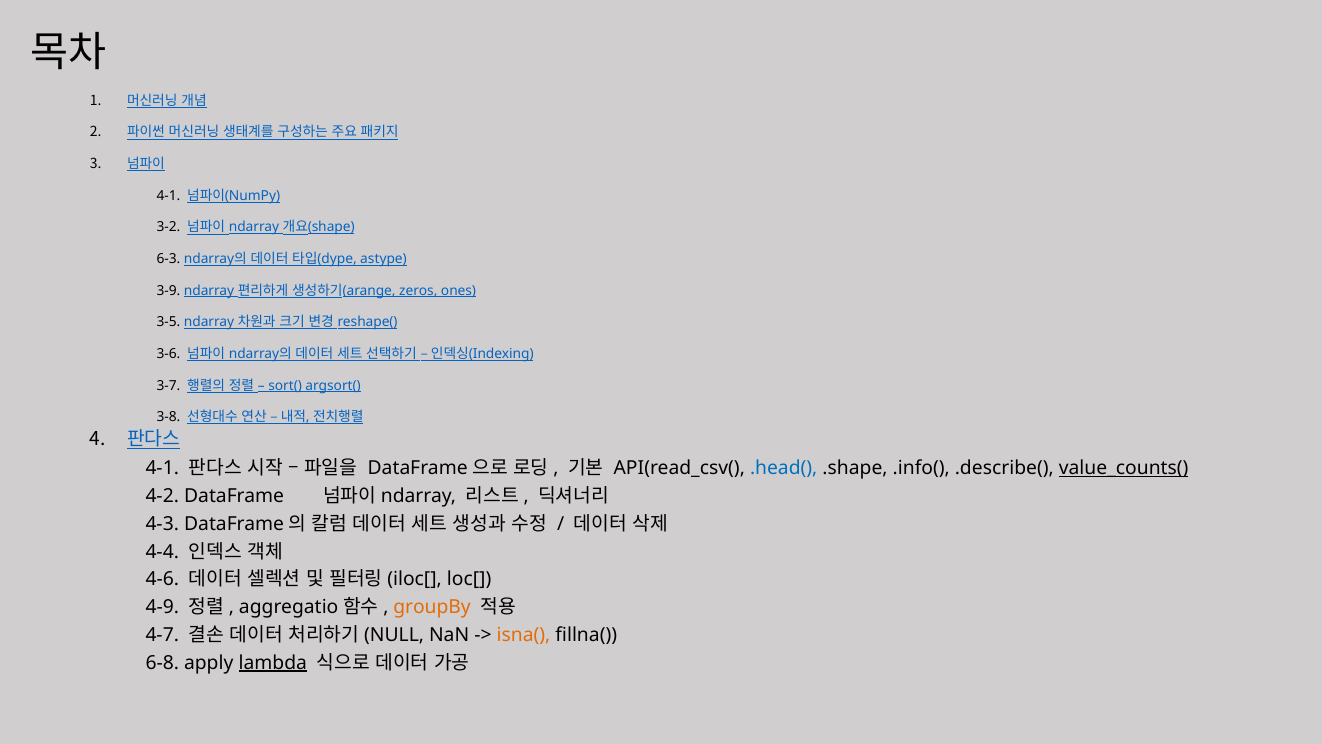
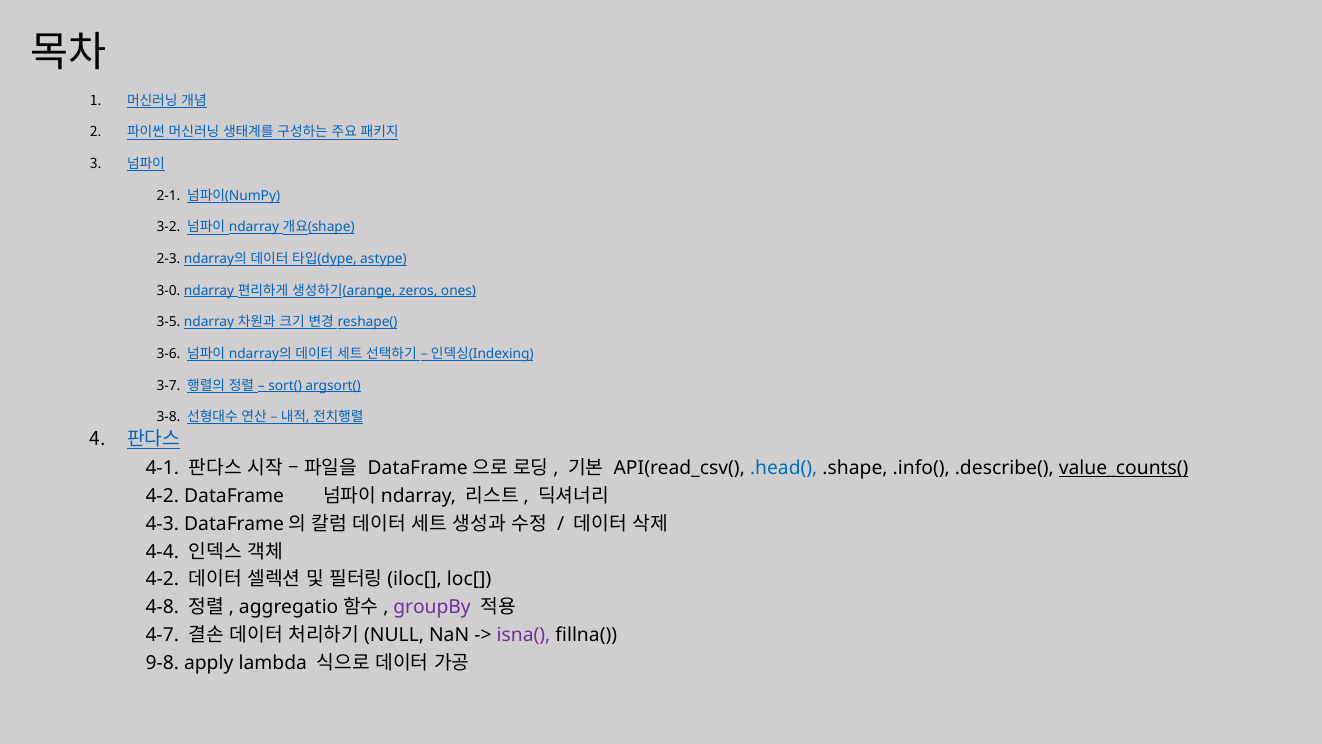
4-1: 4-1 -> 2-1 (168, 196)
6-3: 6-3 -> 2-3 (168, 259)
3-9: 3-9 -> 3-0 (168, 290)
4-6: 4-6 -> 4-2 (162, 579)
4-9: 4-9 -> 4-8 (162, 607)
groupBy colour: orange -> purple (432, 607)
isna( colour: orange -> purple (523, 635)
6-8: 6-8 -> 9-8 (162, 662)
lambda underline: present -> none (273, 662)
